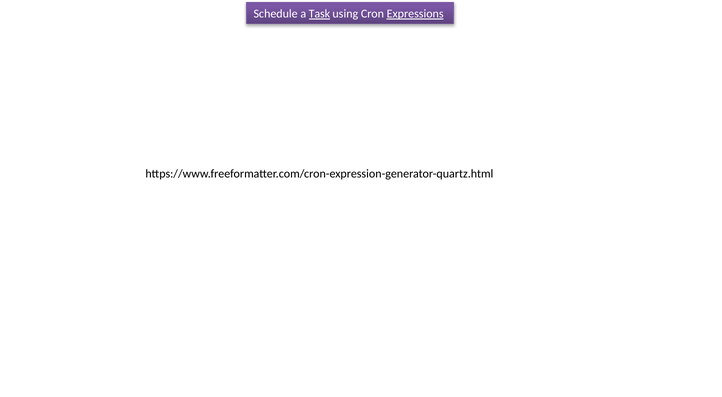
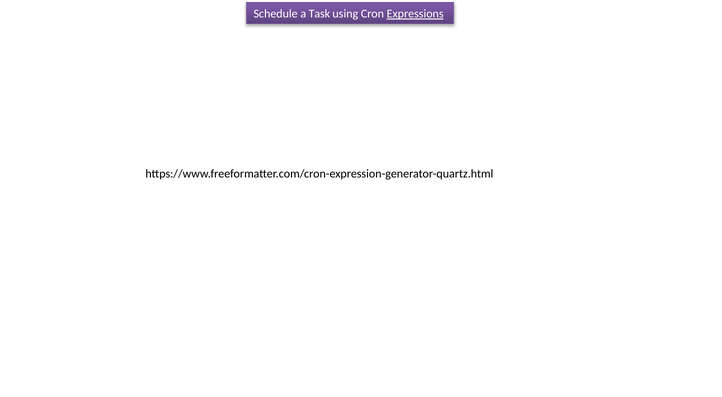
Task underline: present -> none (319, 14)
